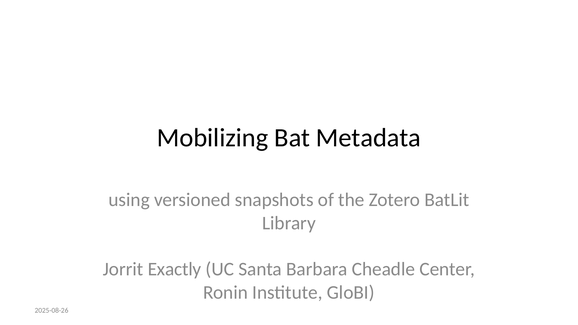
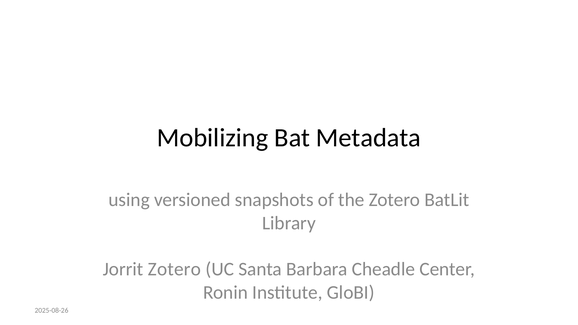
Jorrit Exactly: Exactly -> Zotero (174, 269)
